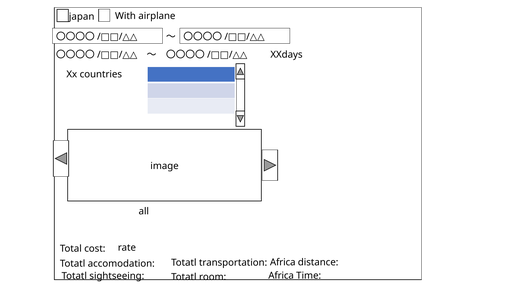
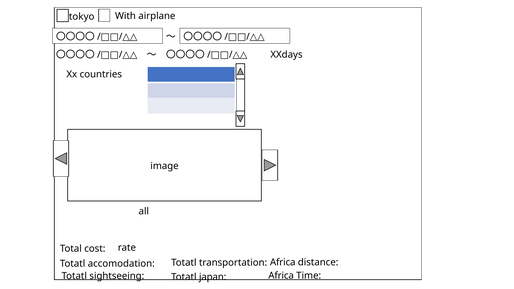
japan: japan -> tokyo (82, 17)
room: room -> japan (213, 277)
